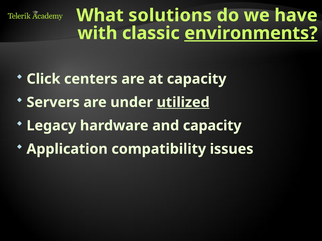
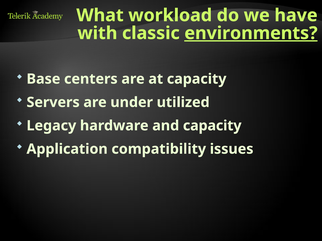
solutions: solutions -> workload (170, 15)
Click: Click -> Base (43, 79)
utilized underline: present -> none (183, 103)
